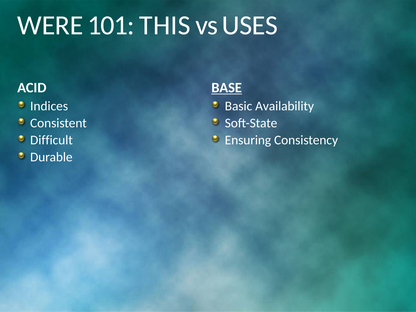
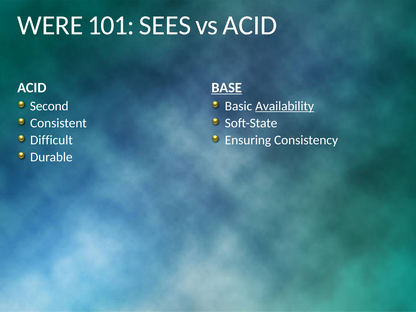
THIS: THIS -> SEES (165, 25)
vs USES: USES -> ACID (250, 25)
Indices: Indices -> Second (49, 106)
Availability underline: none -> present (285, 106)
